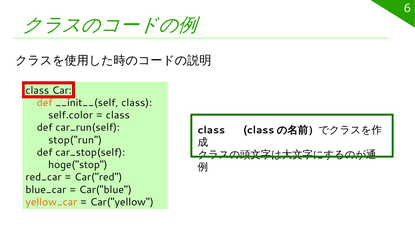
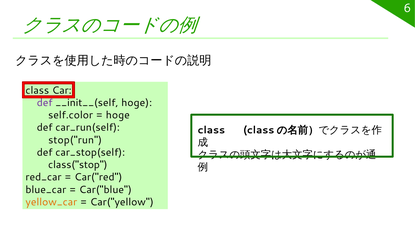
def colour: orange -> purple (45, 103)
__init__(self class: class -> hoge (137, 103)
class: class -> hoge (118, 115)
hoge("stop: hoge("stop -> class("stop (78, 165)
